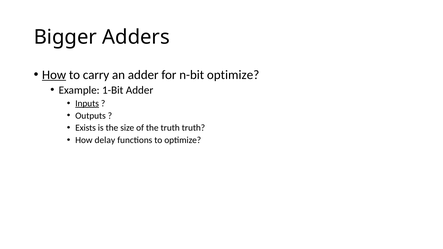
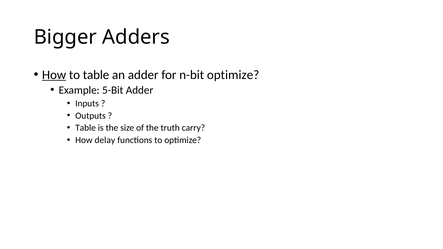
to carry: carry -> table (96, 75)
1-Bit: 1-Bit -> 5-Bit (113, 90)
Inputs underline: present -> none (87, 103)
Exists: Exists -> Table (86, 128)
truth truth: truth -> carry (193, 128)
